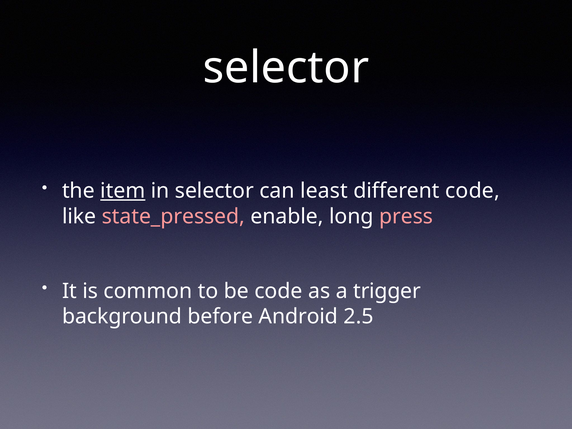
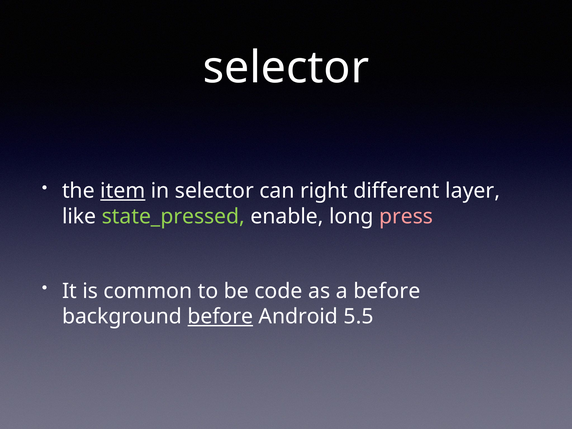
least: least -> right (324, 191)
different code: code -> layer (473, 191)
state_pressed colour: pink -> light green (173, 216)
a trigger: trigger -> before (387, 291)
before underline: none -> present (220, 316)
2.5: 2.5 -> 5.5 (359, 316)
